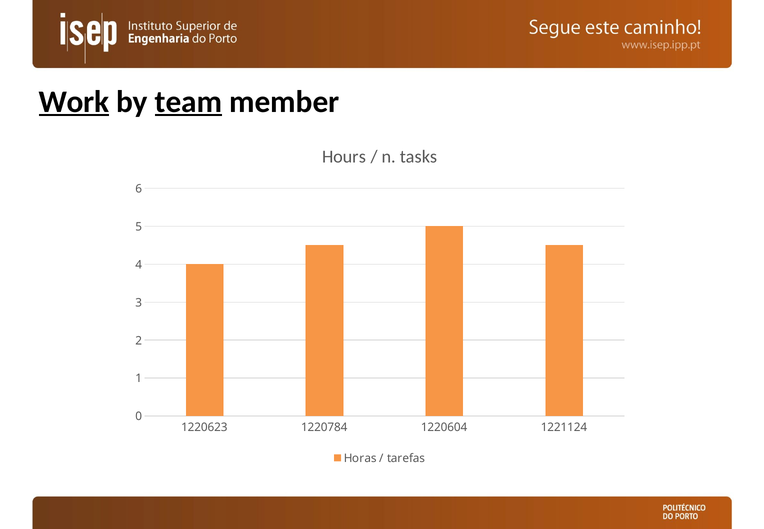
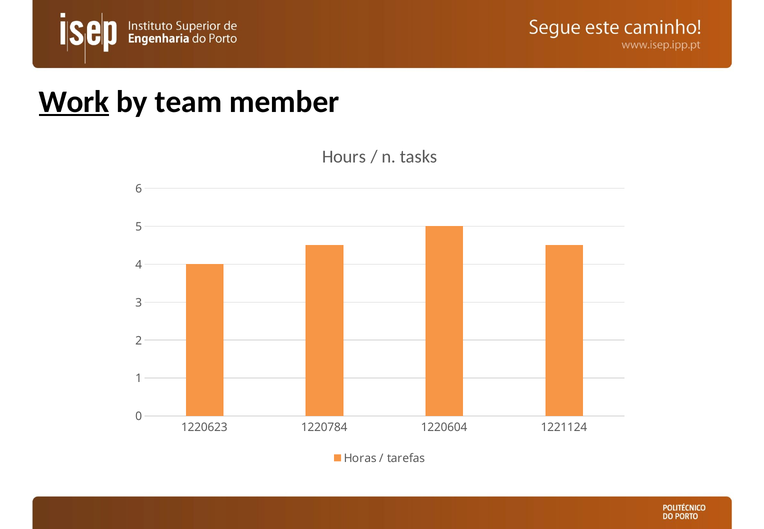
team underline: present -> none (188, 102)
